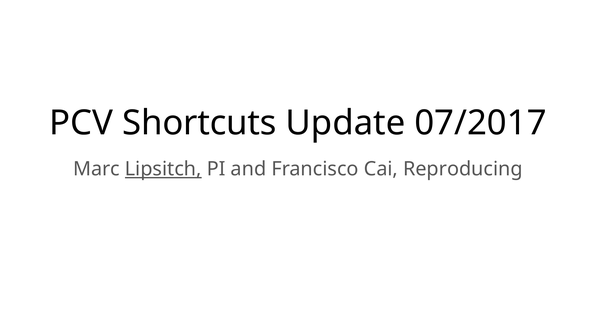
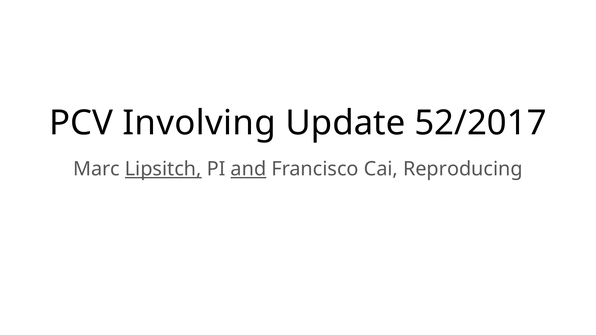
Shortcuts: Shortcuts -> Involving (199, 123)
07/2017: 07/2017 -> 52/2017 (481, 123)
and underline: none -> present (248, 169)
